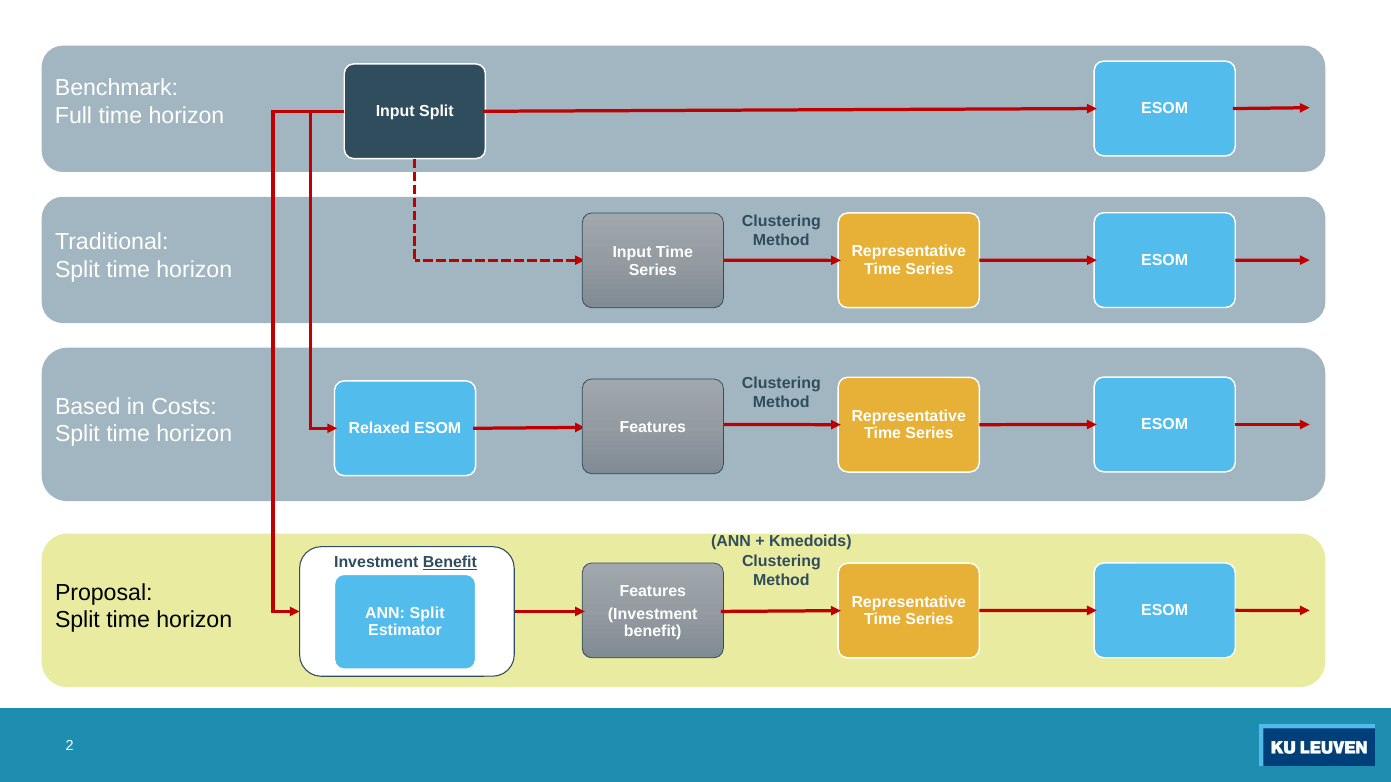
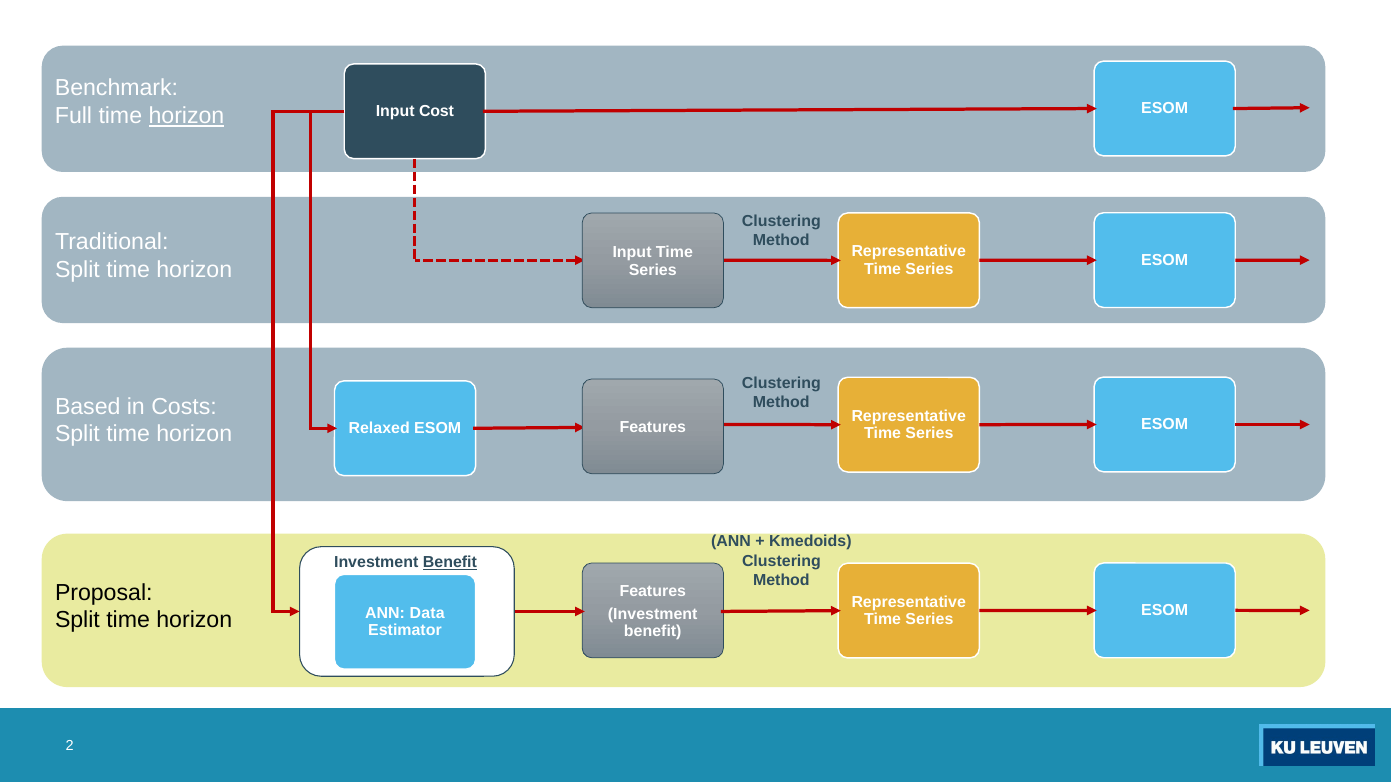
Input Split: Split -> Cost (437, 111)
horizon underline: none -> present (186, 116)
ANN Split: Split -> Data (427, 613)
